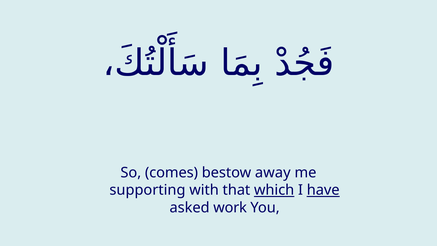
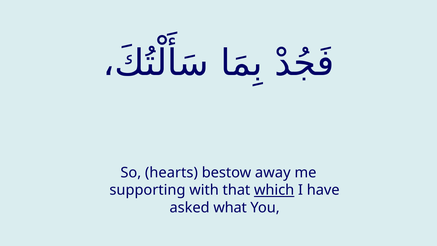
comes: comes -> hearts (171, 173)
have underline: present -> none (323, 190)
work: work -> what (230, 208)
